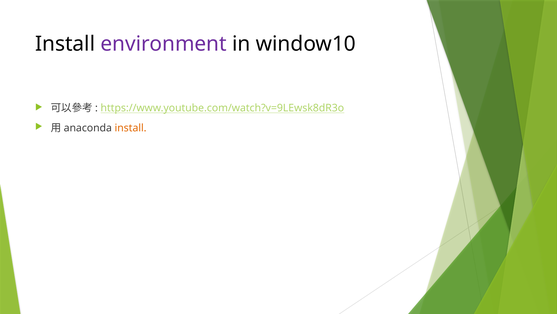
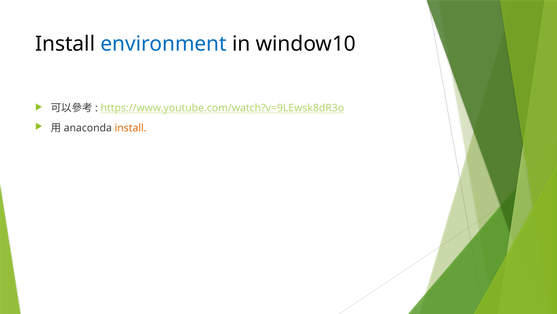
environment colour: purple -> blue (164, 44)
